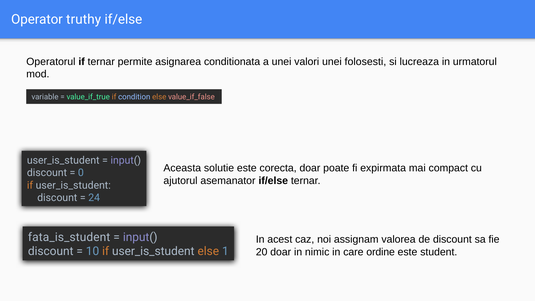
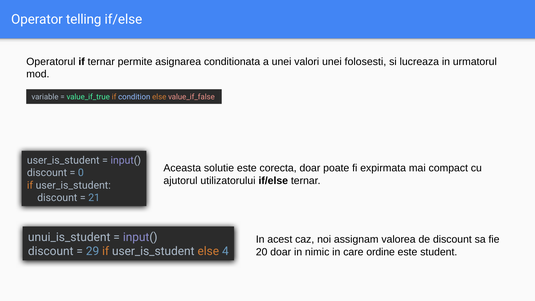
truthy: truthy -> telling (84, 19)
asemanator: asemanator -> utilizatorului (228, 181)
24: 24 -> 21 (94, 198)
fata_is_student: fata_is_student -> unui_is_student (69, 237)
10: 10 -> 29 (93, 251)
1: 1 -> 4 (225, 251)
